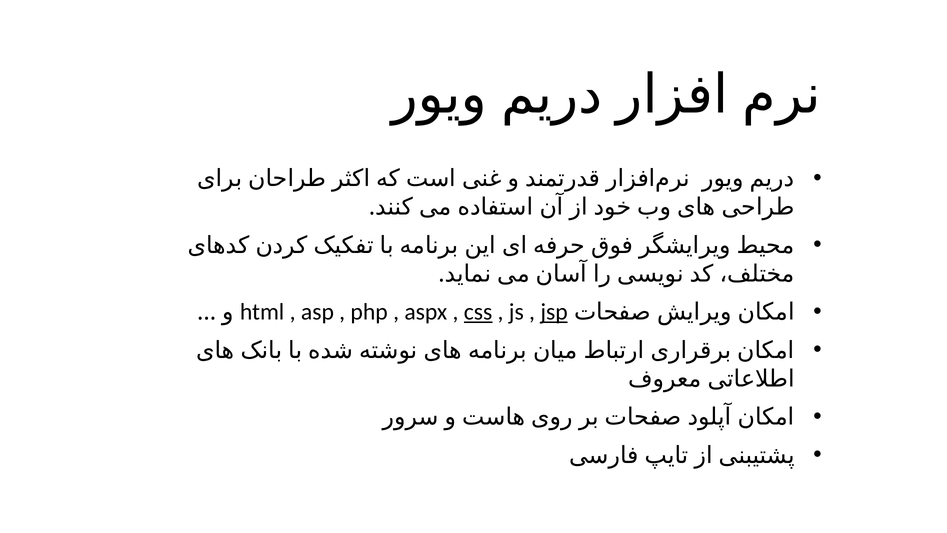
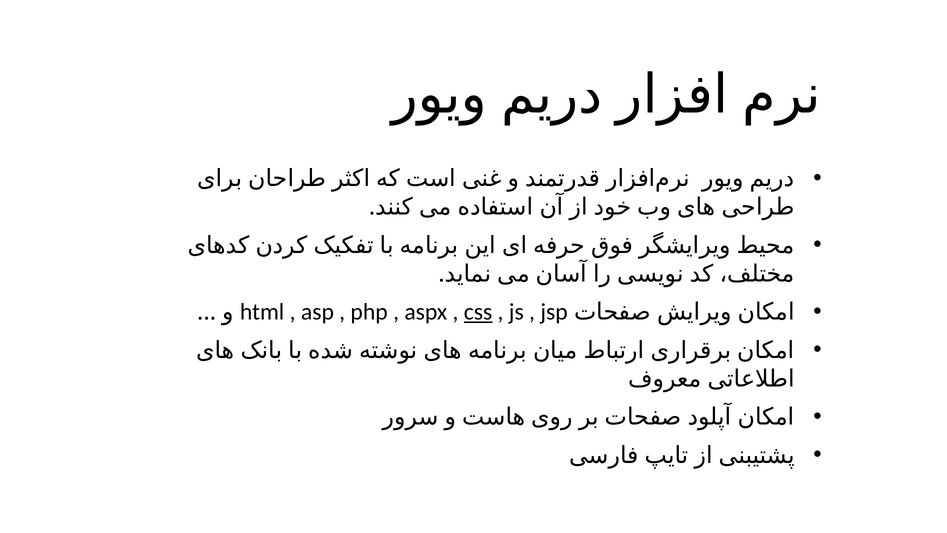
jsp underline: present -> none (554, 312)
